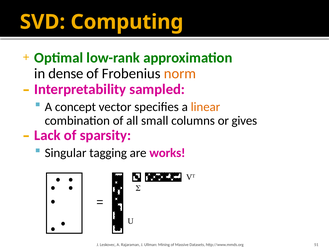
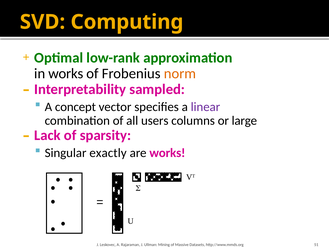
in dense: dense -> works (66, 74)
linear colour: orange -> purple (205, 107)
small: small -> users (155, 120)
gives: gives -> large (244, 120)
tagging: tagging -> exactly (108, 153)
